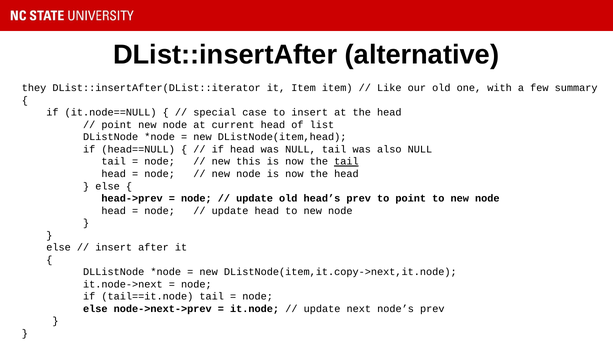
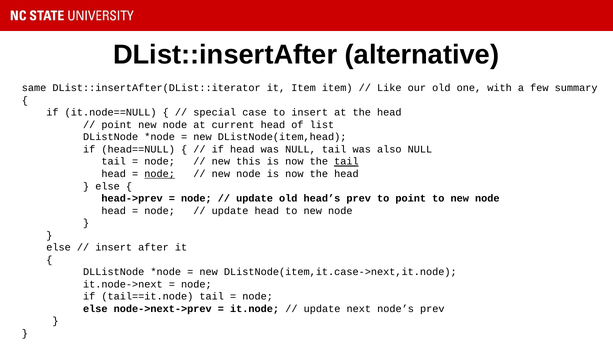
they: they -> same (34, 88)
node underline: none -> present (160, 174)
DListNode(item,it.copy->next,it.node: DListNode(item,it.copy->next,it.node -> DListNode(item,it.case->next,it.node (340, 272)
